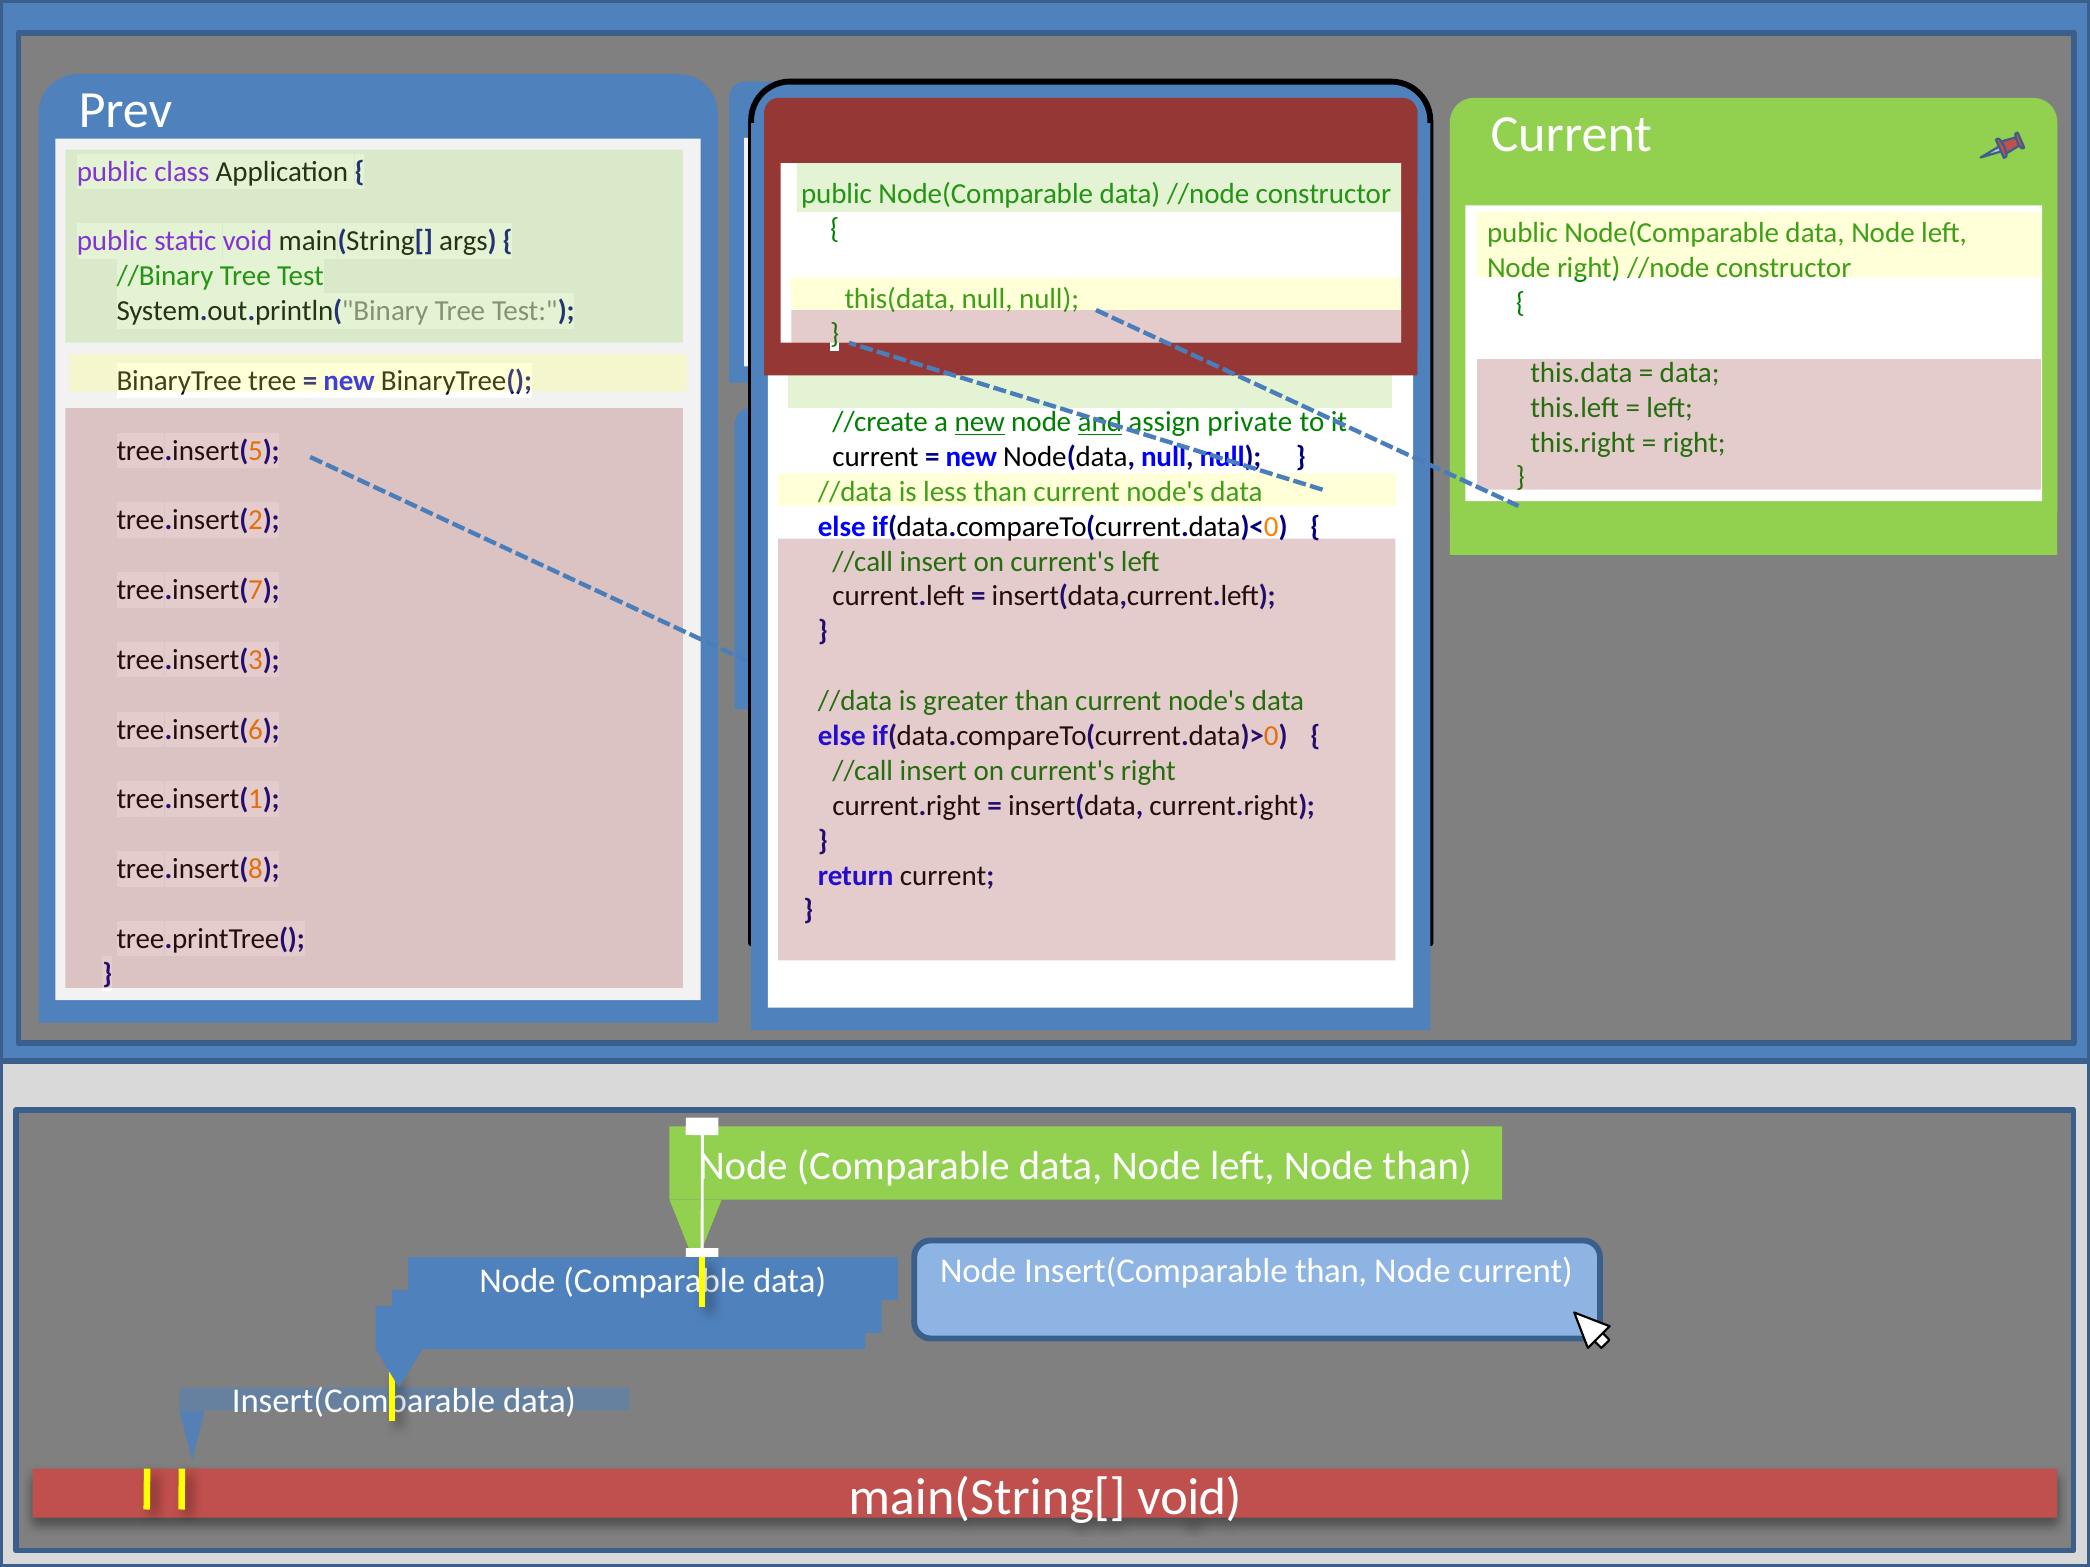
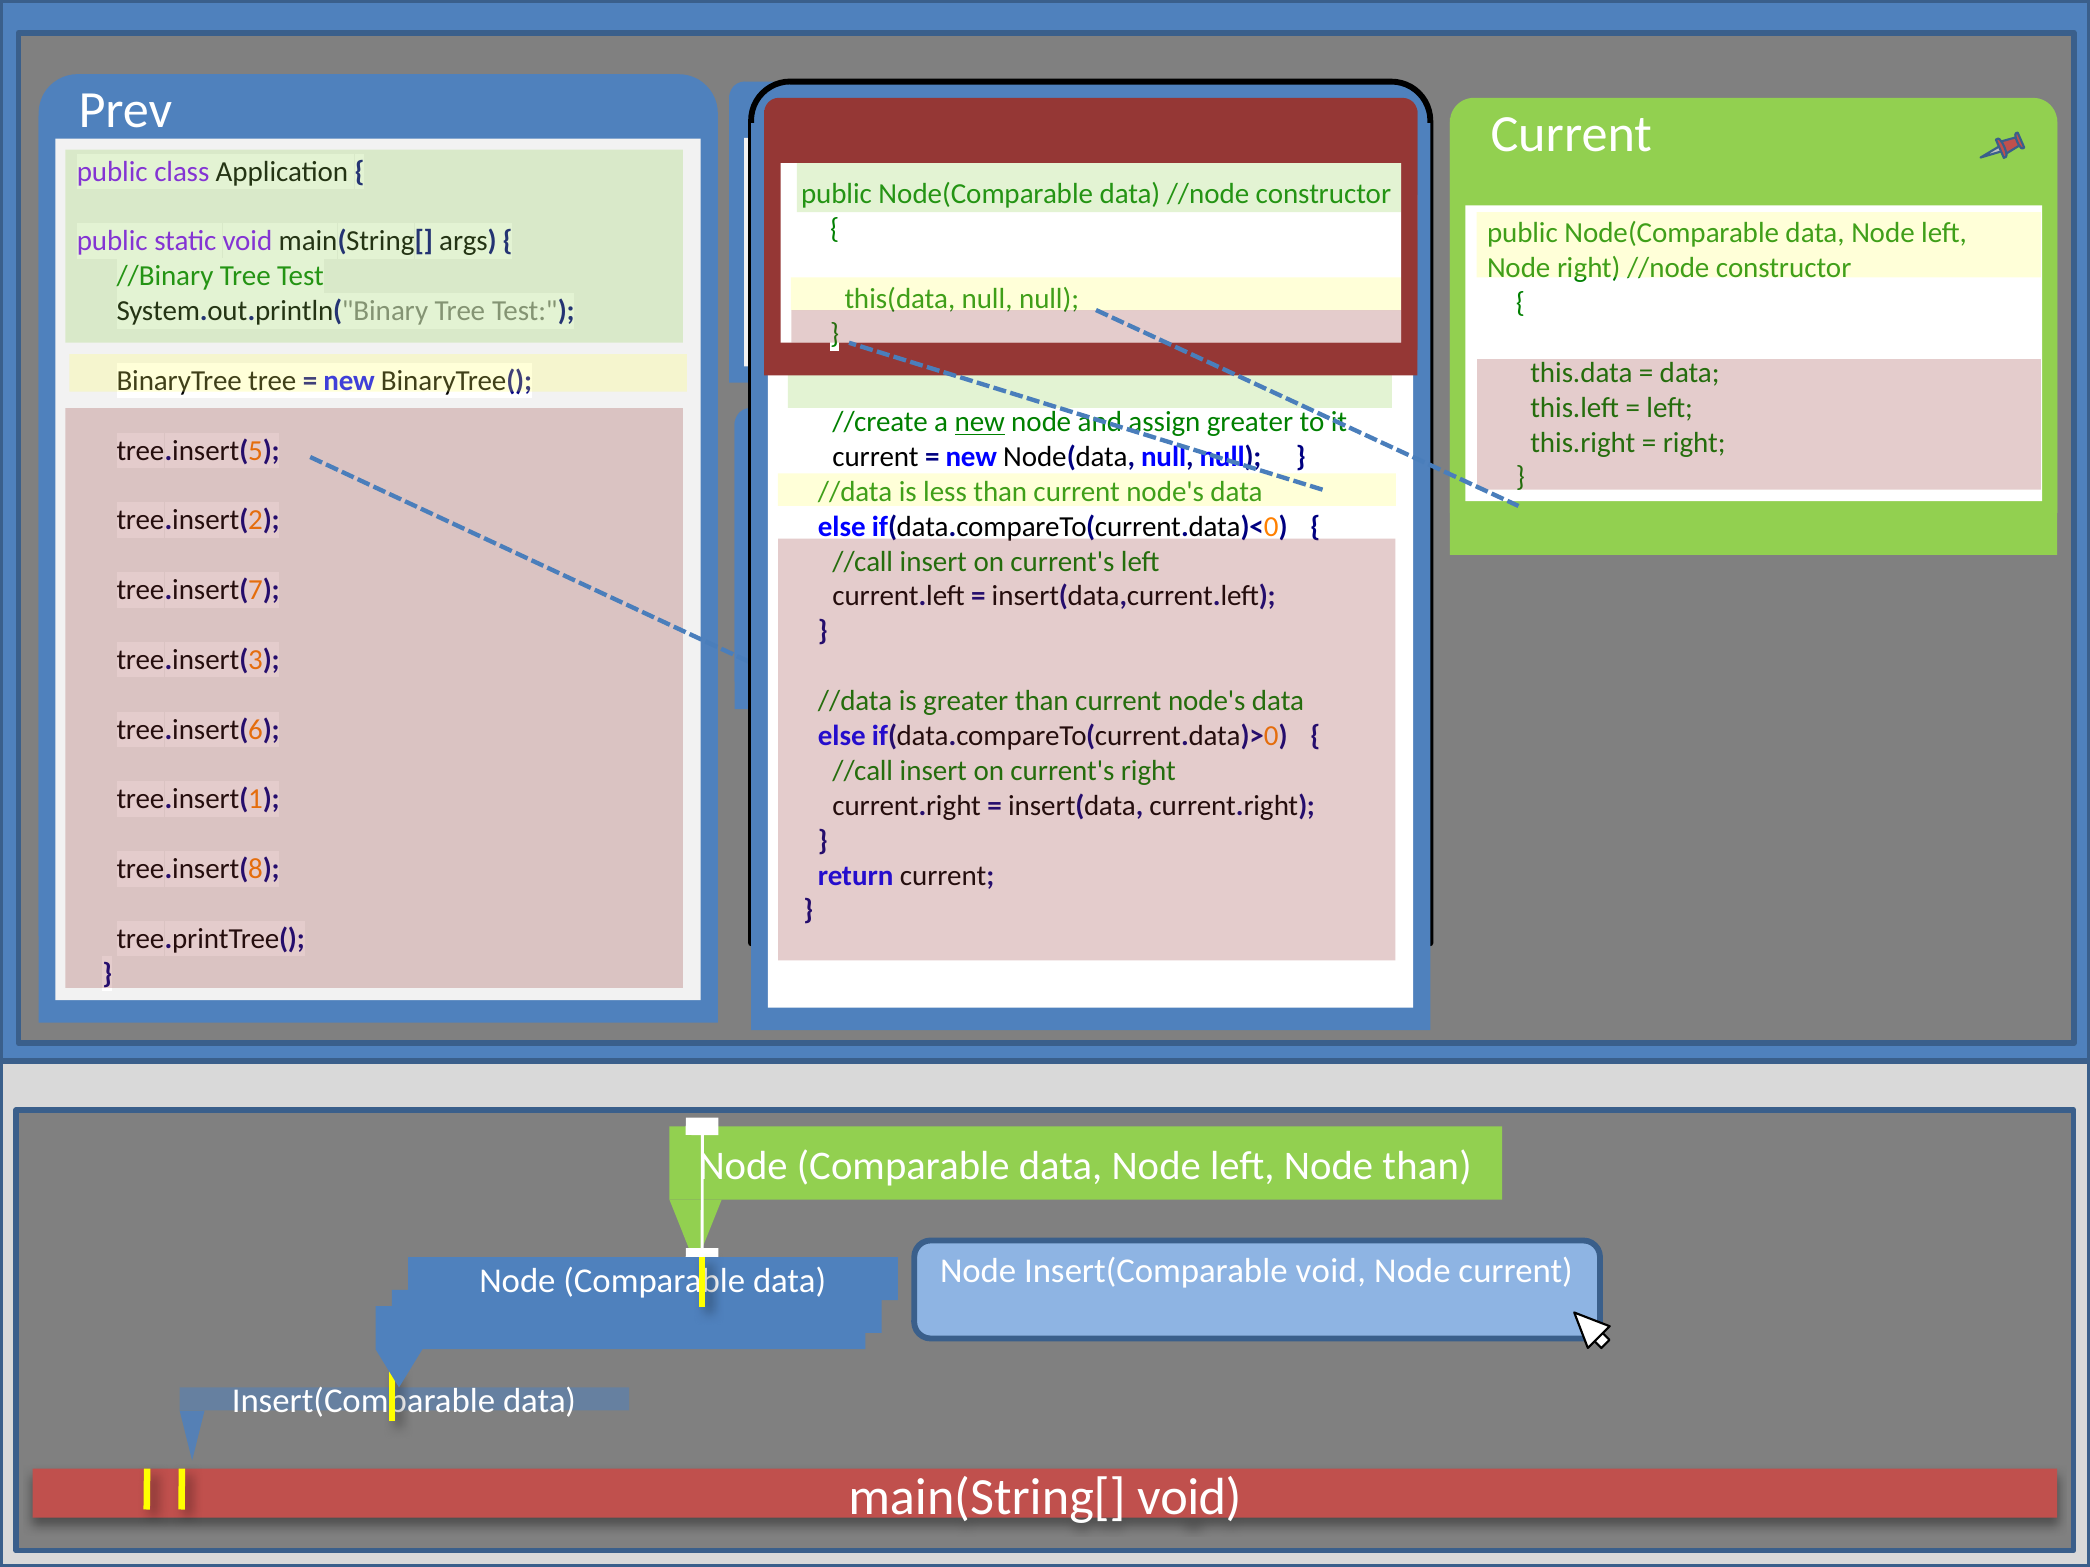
and underline: present -> none (1100, 422)
assign private: private -> greater (1250, 422)
Insert(Comparable than: than -> void (1331, 1271)
